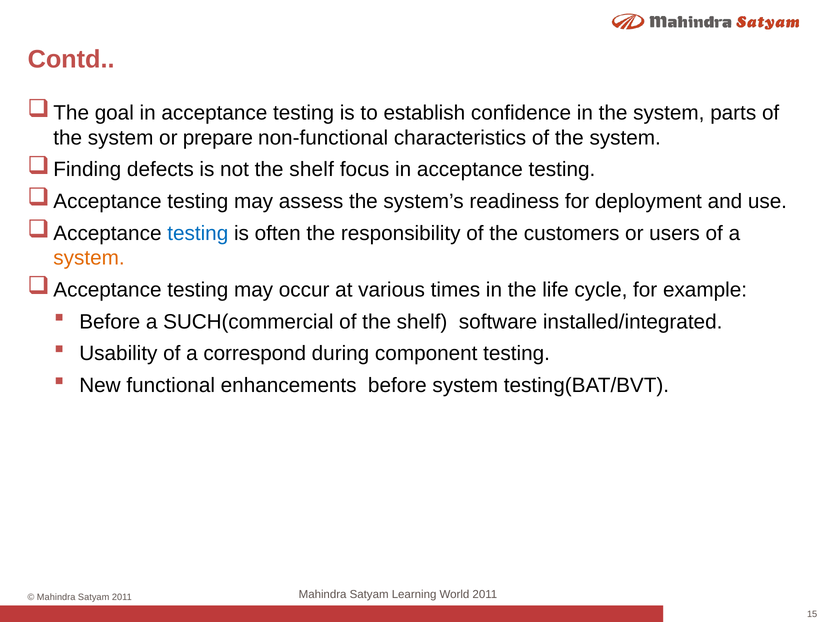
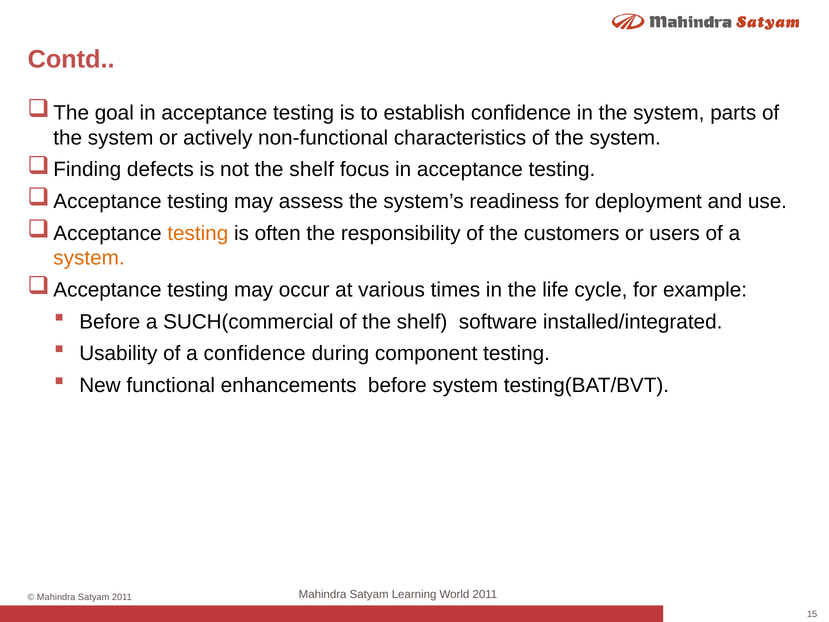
prepare: prepare -> actively (218, 138)
testing colour: blue -> orange (198, 233)
a correspond: correspond -> confidence (255, 353)
